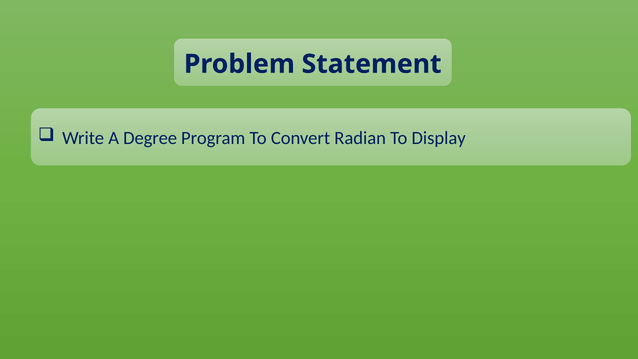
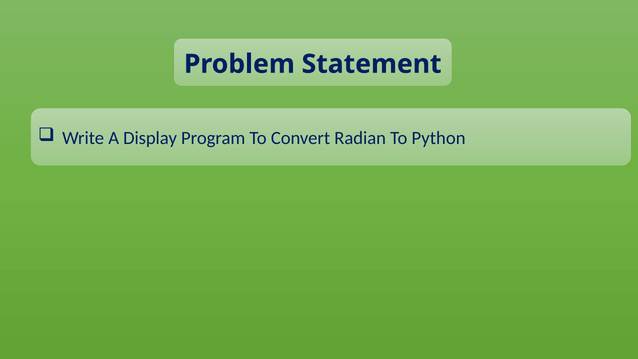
Degree: Degree -> Display (150, 138)
Display: Display -> Python (439, 138)
